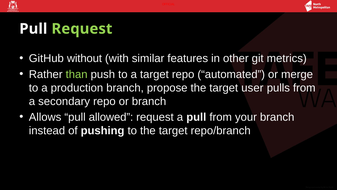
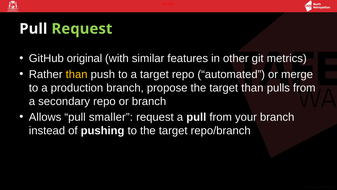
without: without -> original (84, 58)
than colour: light green -> yellow (77, 74)
target user: user -> than (252, 88)
allowed: allowed -> smaller (111, 117)
